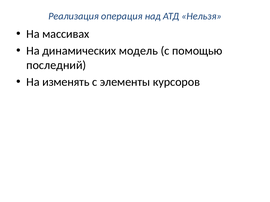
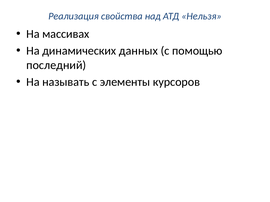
операция: операция -> свойства (122, 16)
модель: модель -> данных (138, 51)
изменять: изменять -> называть (66, 82)
